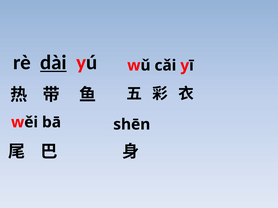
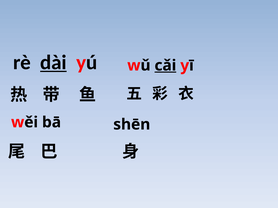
cǎi underline: none -> present (165, 66)
